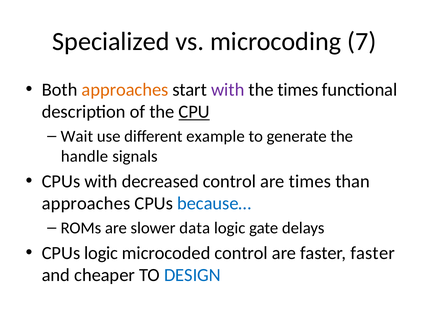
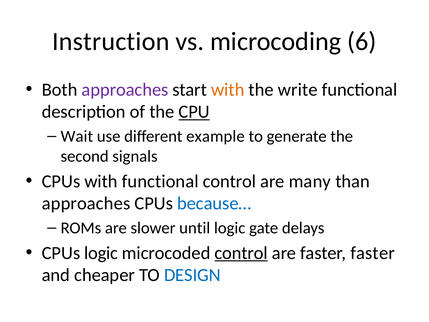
Specialized: Specialized -> Instruction (111, 42)
7: 7 -> 6 (362, 42)
approaches colour: orange -> purple (125, 90)
with colour: purple -> orange (228, 90)
the times: times -> write (298, 90)
handle: handle -> second (85, 156)
with decreased: decreased -> functional (160, 181)
are times: times -> many (310, 181)
data: data -> until (195, 228)
control underline: none -> present (241, 253)
